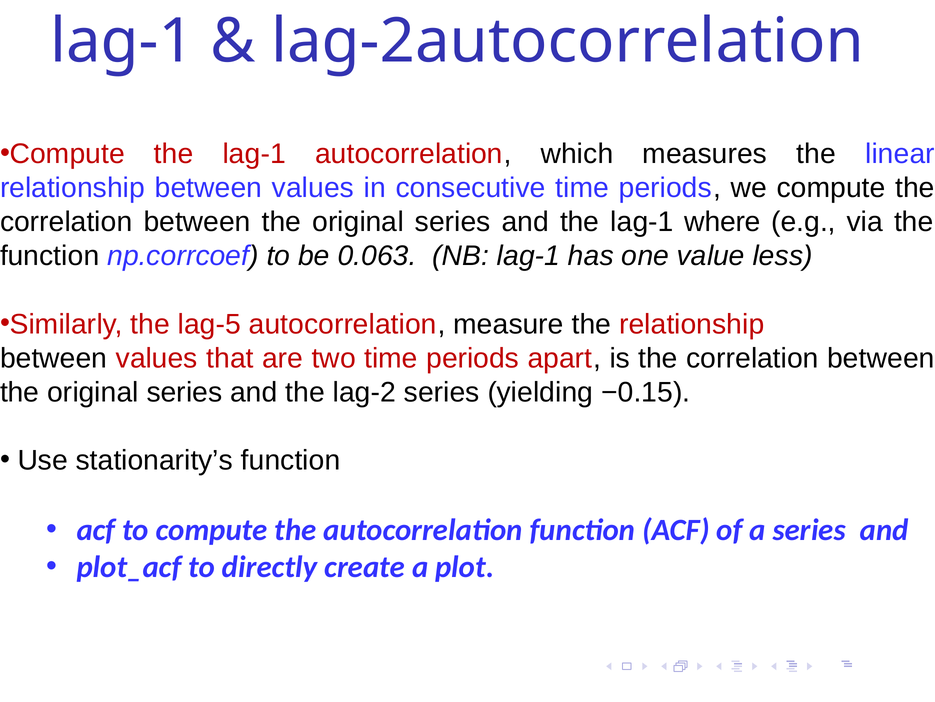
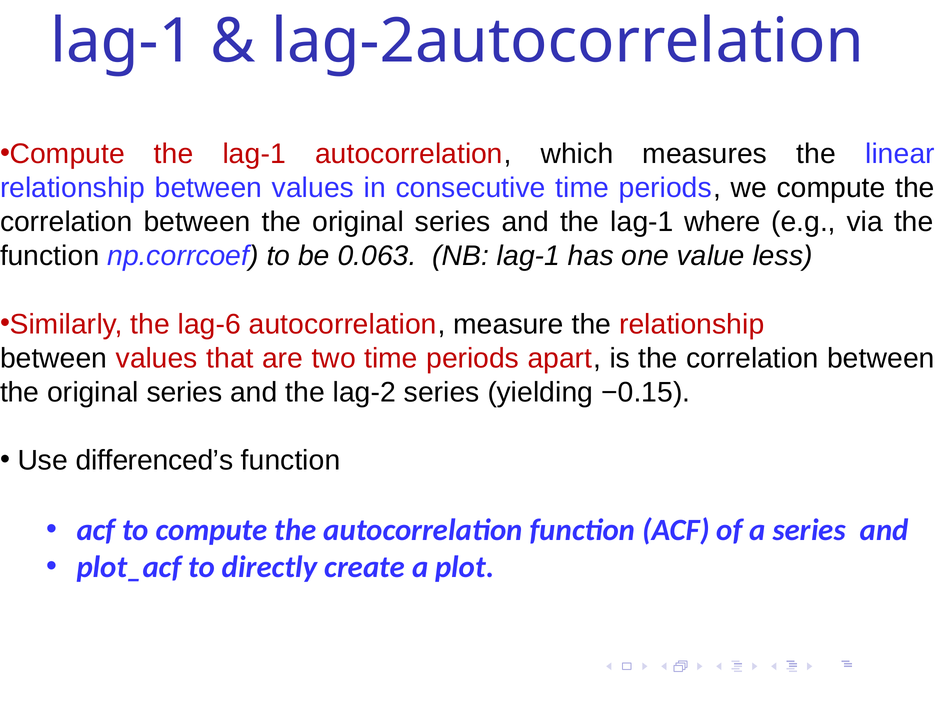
lag-5: lag-5 -> lag-6 (209, 324)
stationarity’s: stationarity’s -> differenced’s (155, 460)
